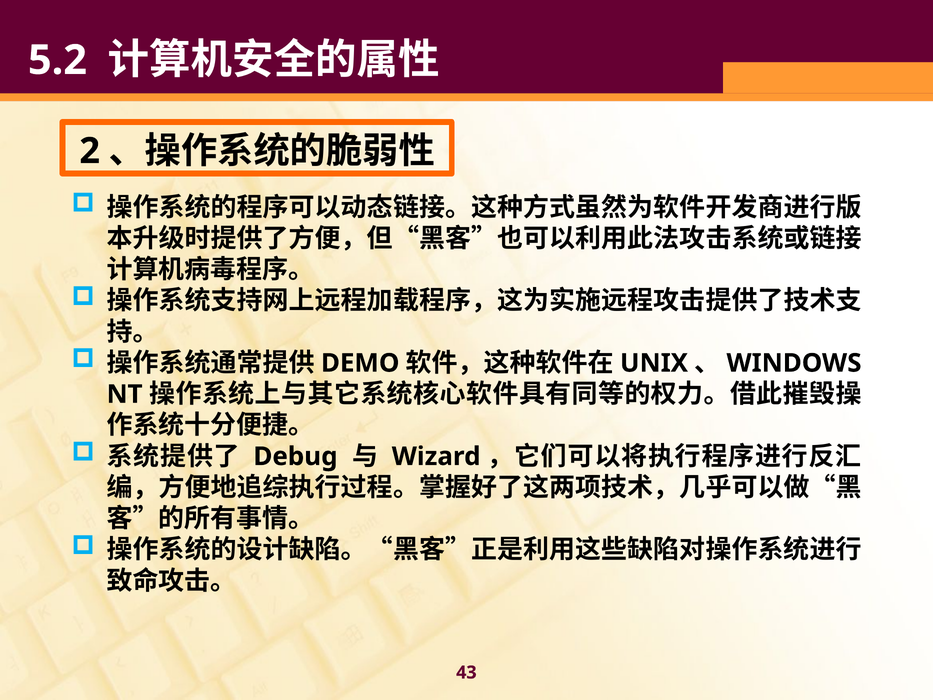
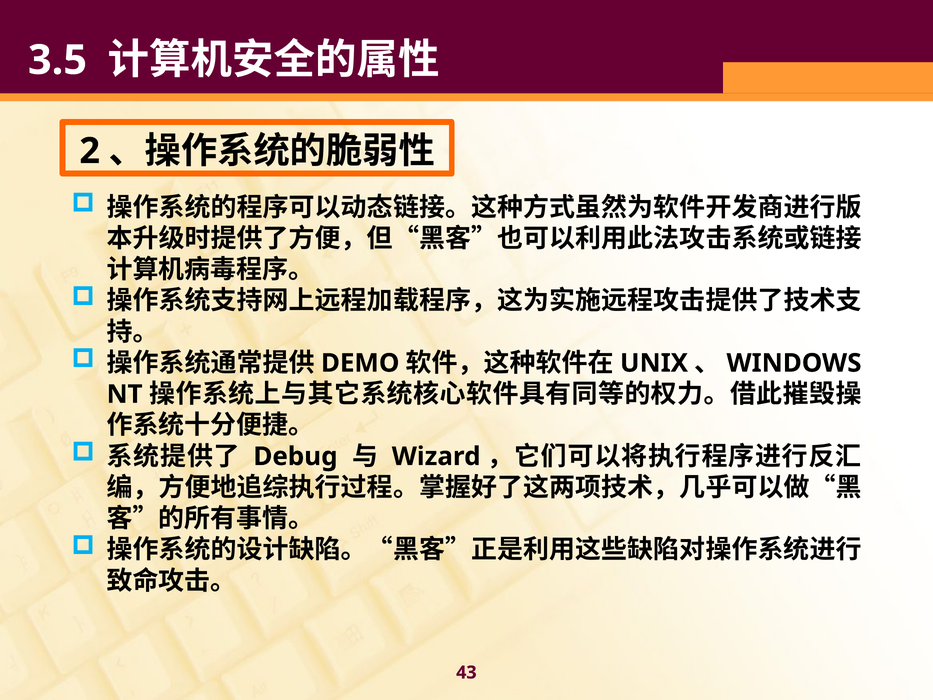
5.2: 5.2 -> 3.5 (57, 60)
